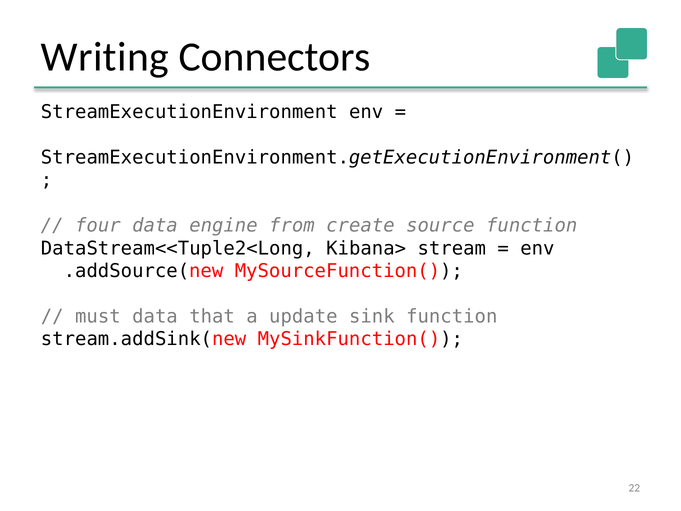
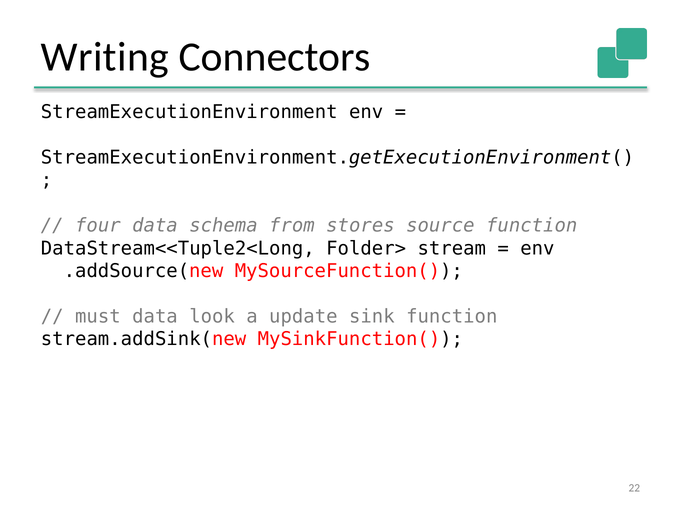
engine: engine -> schema (223, 226)
create: create -> stores (360, 226)
Kibana>: Kibana> -> Folder> (366, 248)
that: that -> look (212, 316)
